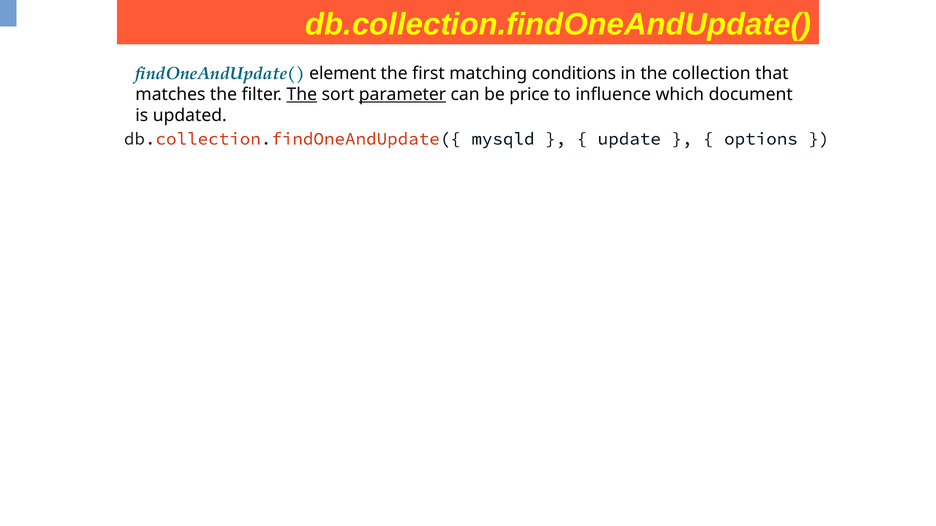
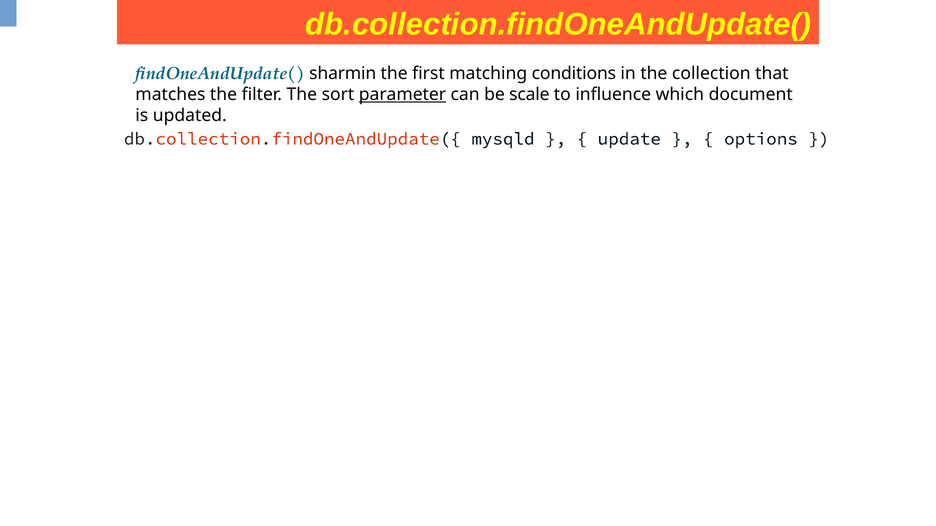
element: element -> sharmin (343, 74)
The underline: present -> none (302, 95)
price: price -> scale (529, 95)
